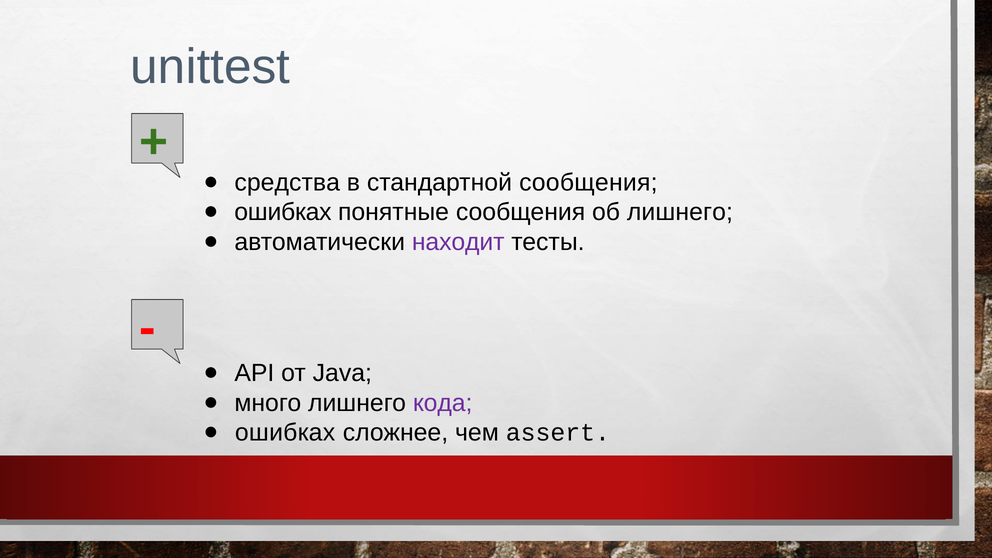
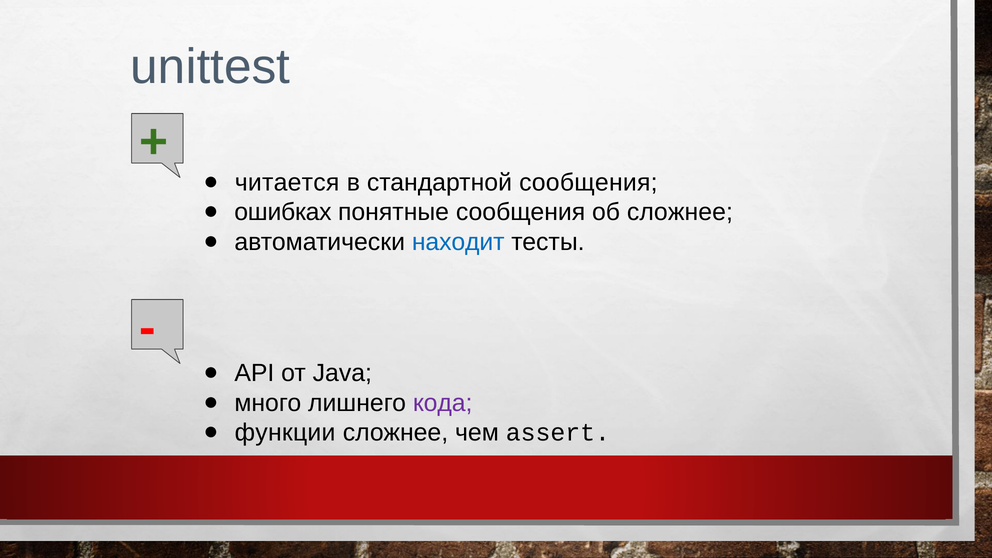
средства: средства -> читается (287, 182)
об лишнего: лишнего -> сложнее (680, 212)
находит colour: purple -> blue (458, 242)
ошибках: ошибках -> функции (285, 433)
